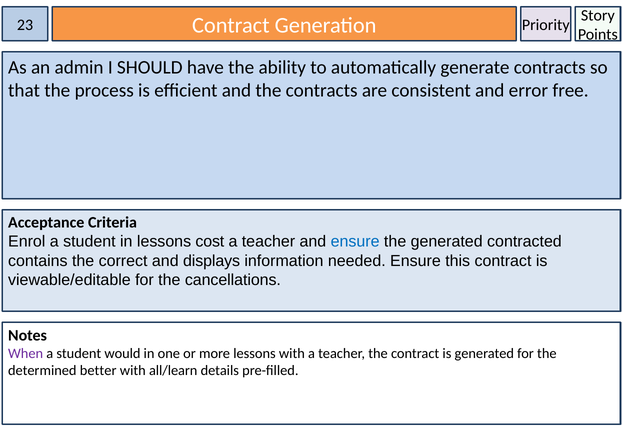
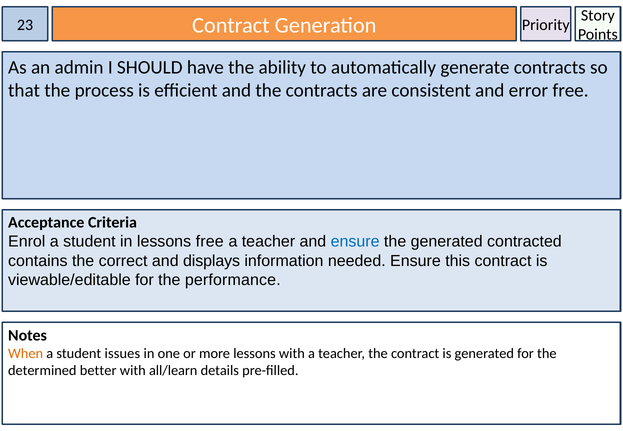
lessons cost: cost -> free (210, 242)
cancellations: cancellations -> performance (233, 280)
When colour: purple -> orange (26, 354)
would: would -> issues (122, 354)
